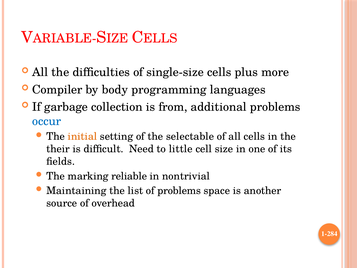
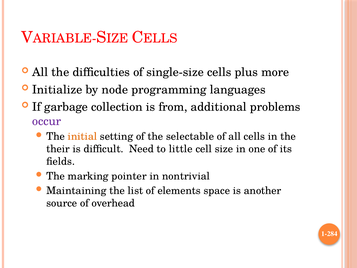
Compiler: Compiler -> Initialize (57, 89)
body: body -> node (115, 89)
occur colour: blue -> purple (47, 121)
reliable: reliable -> pointer (129, 176)
of problems: problems -> elements (179, 191)
